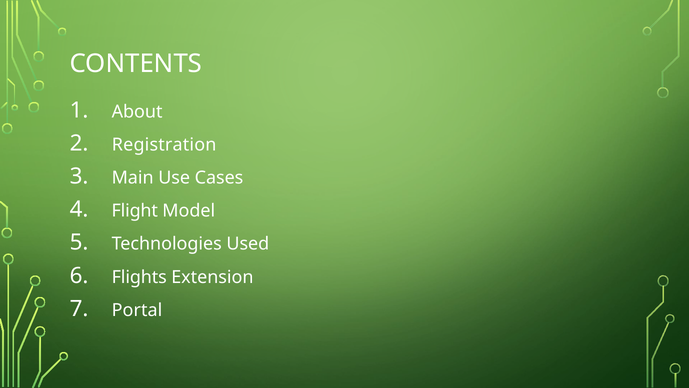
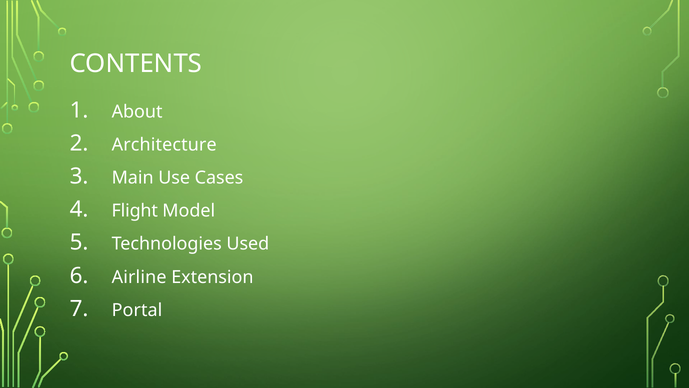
Registration: Registration -> Architecture (164, 145)
Flights: Flights -> Airline (139, 277)
